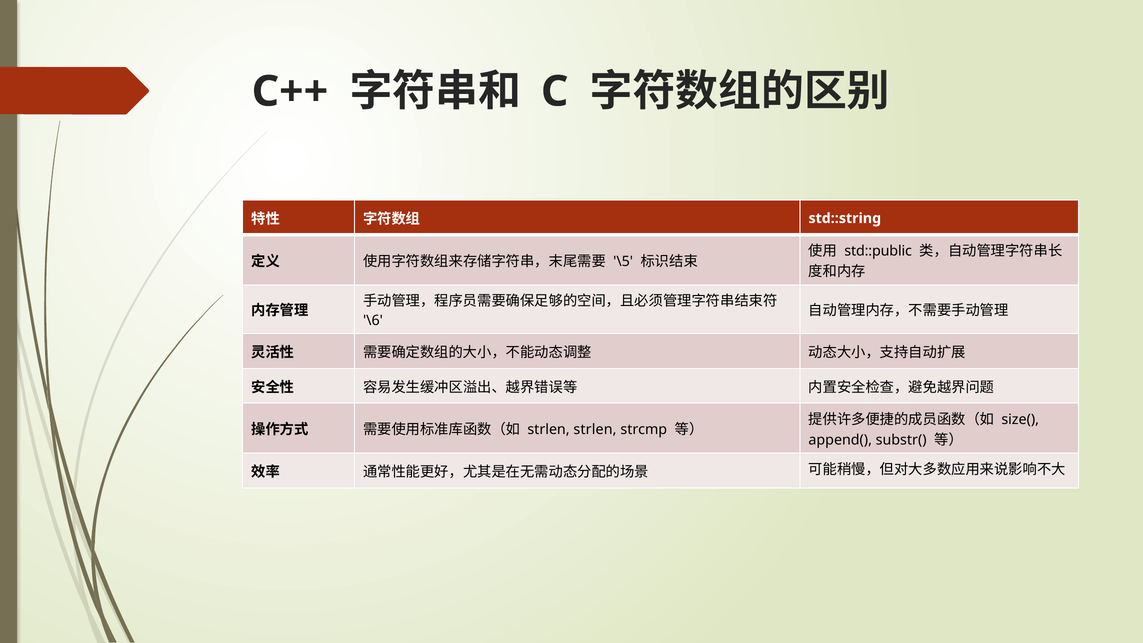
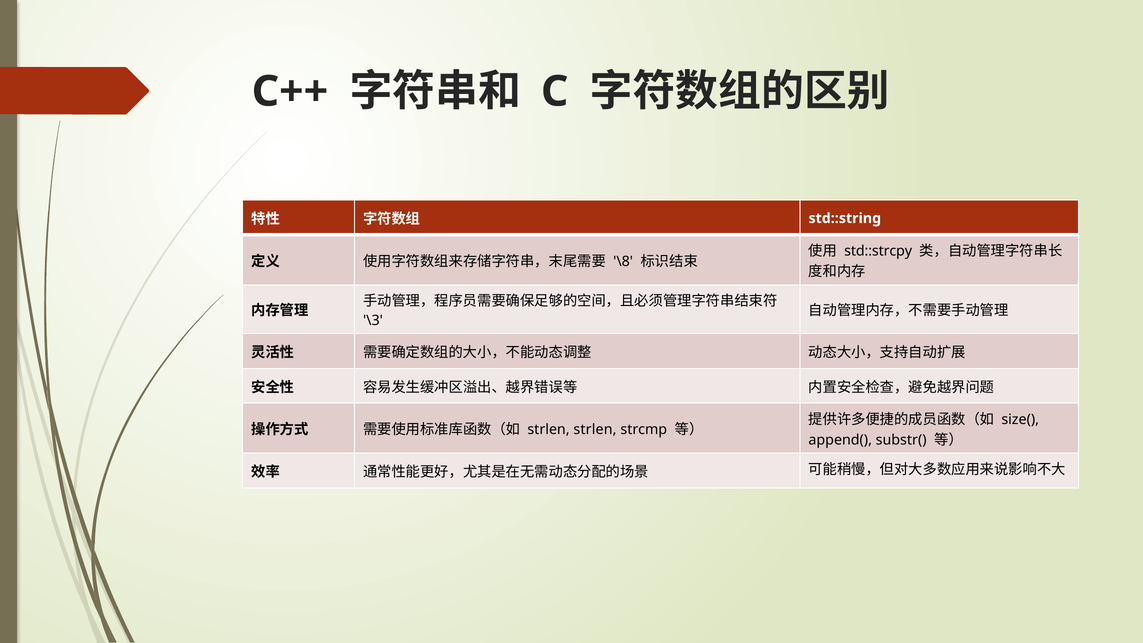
std::public: std::public -> std::strcpy (878, 251)
\5: \5 -> \8 (623, 261)
\6: \6 -> \3 (373, 320)
